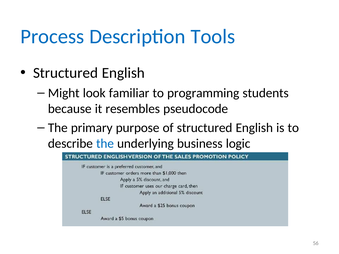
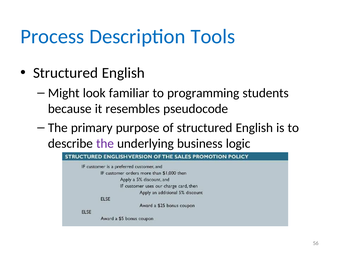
the colour: blue -> purple (105, 144)
